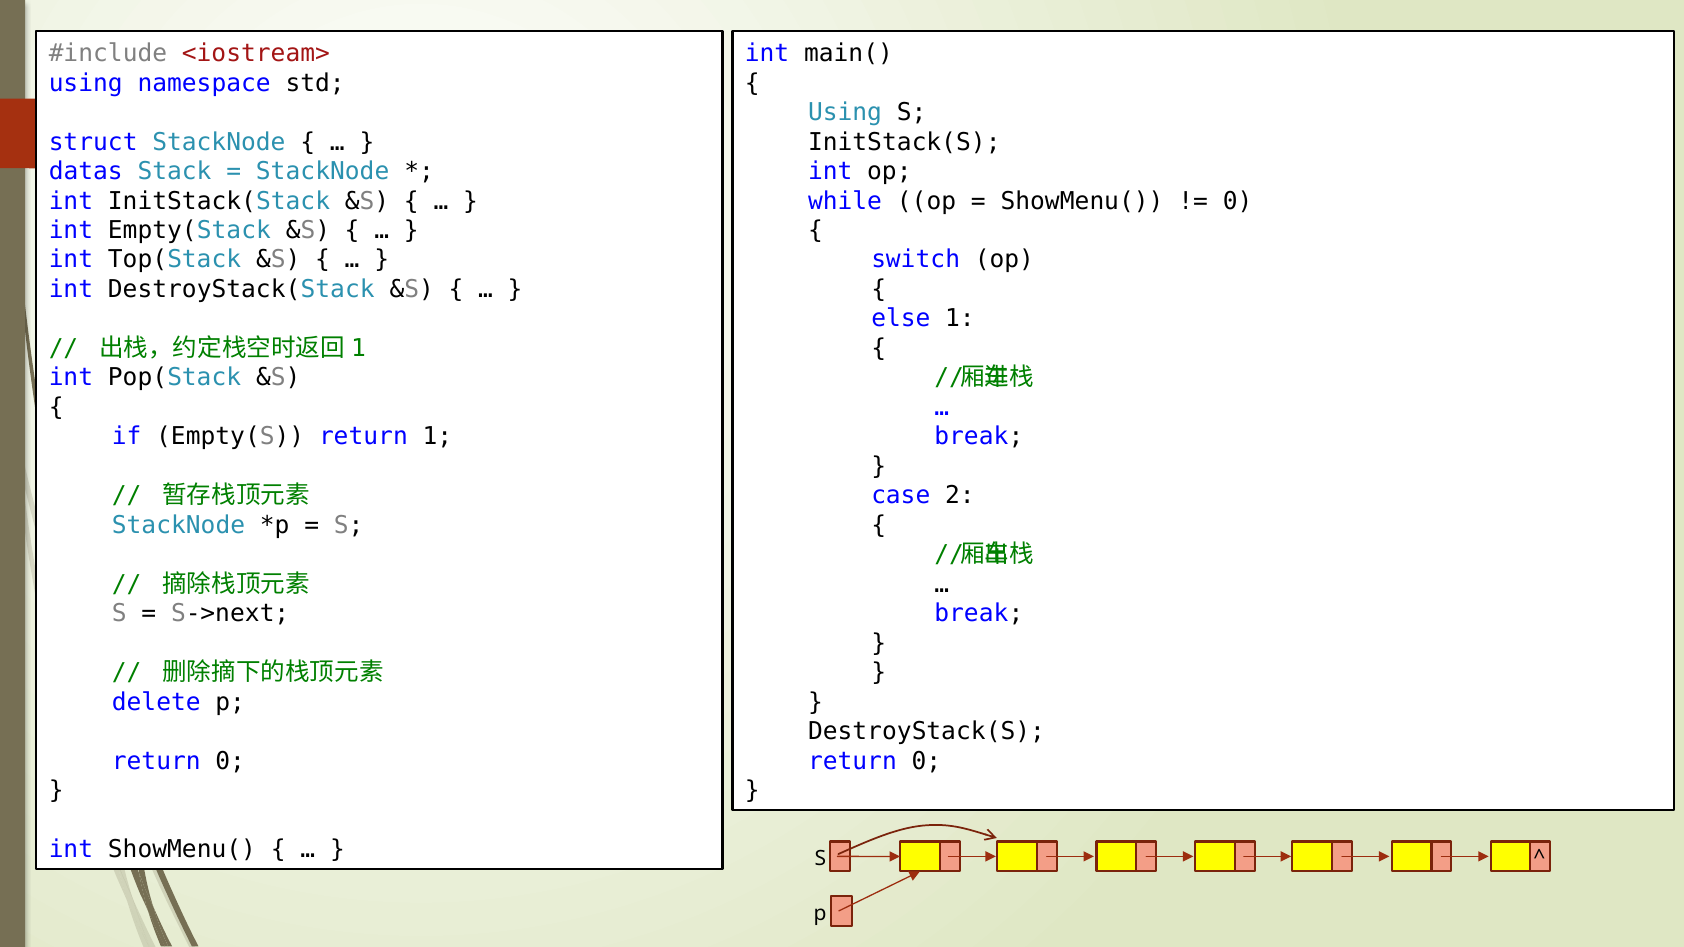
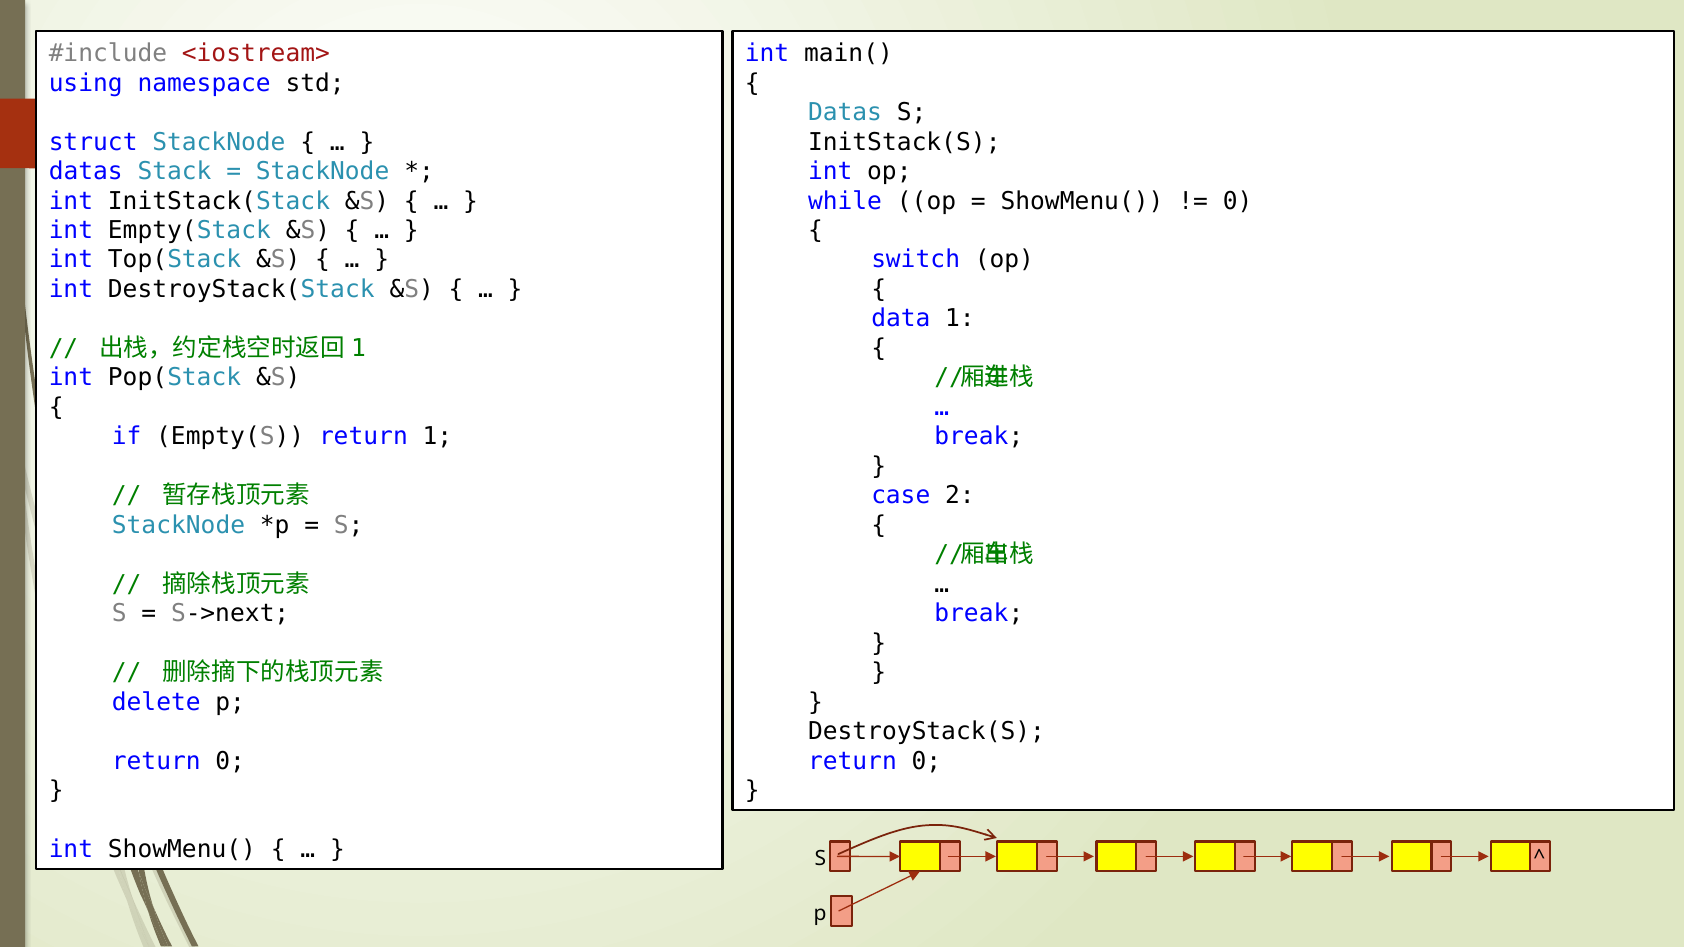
Using: Using -> Datas (845, 113)
else: else -> data (901, 319)
